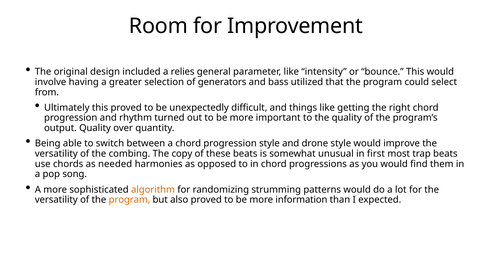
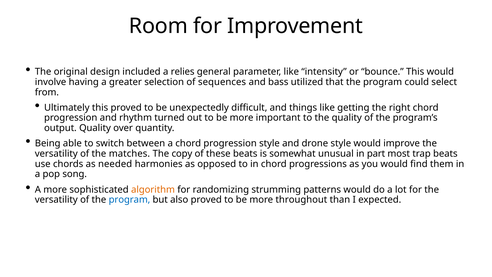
generators: generators -> sequences (222, 82)
combing: combing -> matches (129, 154)
first: first -> part (376, 154)
program colour: orange -> blue (129, 200)
information: information -> throughout (301, 200)
